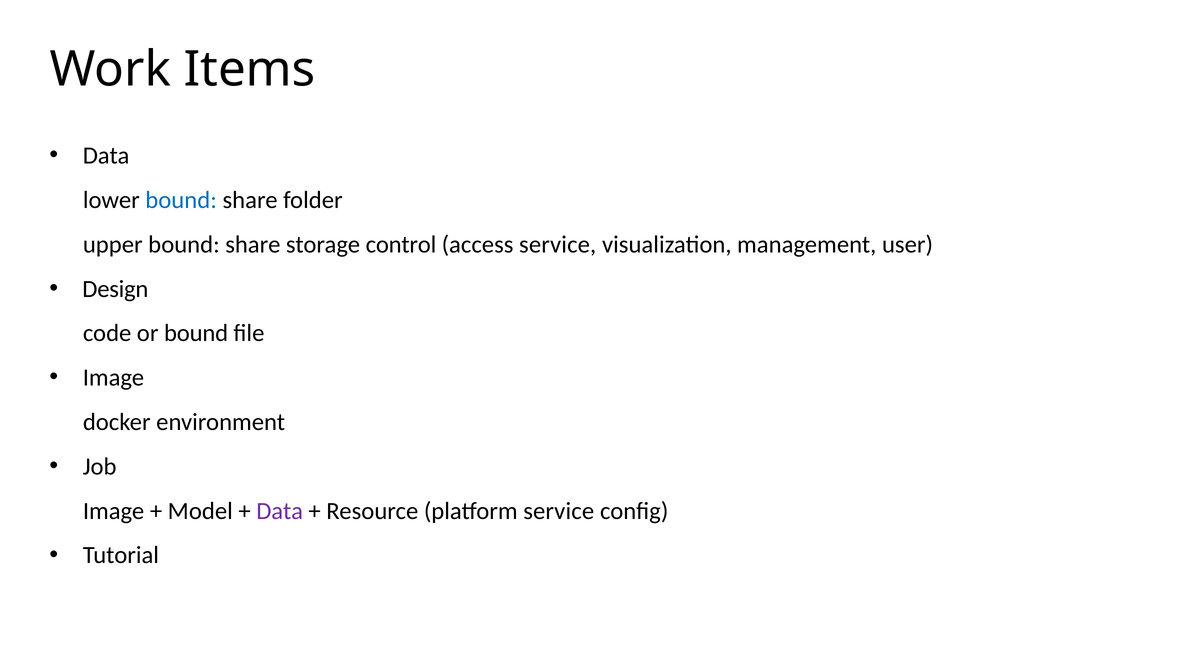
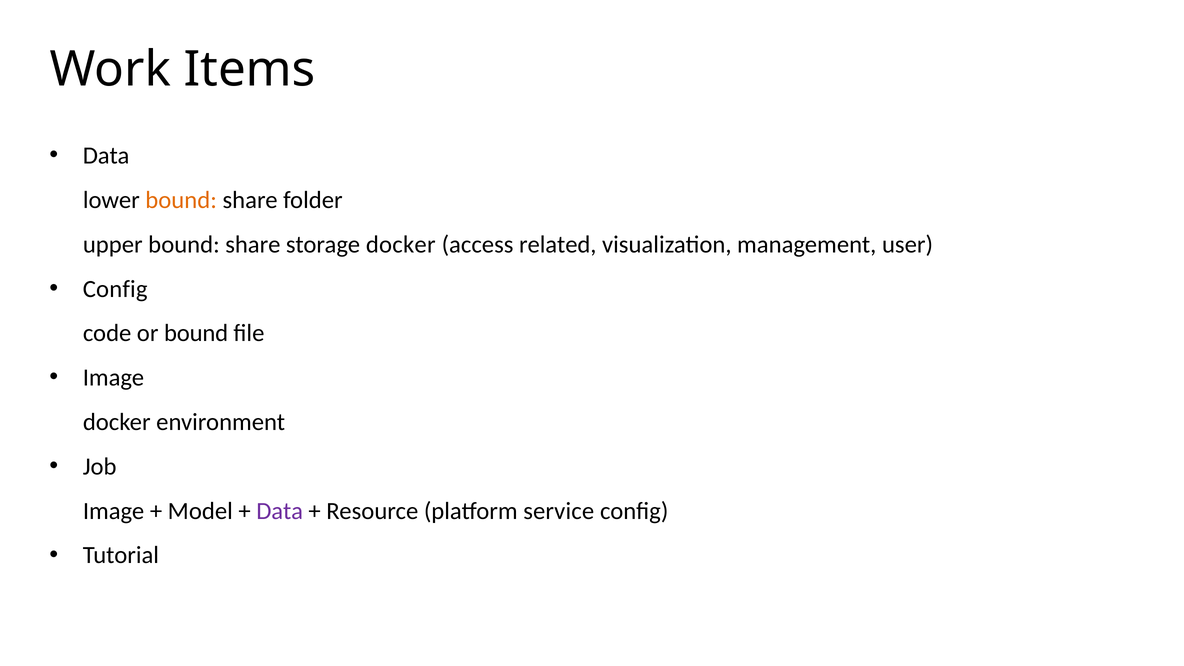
bound colour: blue -> orange (181, 200)
storage control: control -> docker (401, 245)
access service: service -> related (558, 245)
Design: Design -> Config (115, 289)
